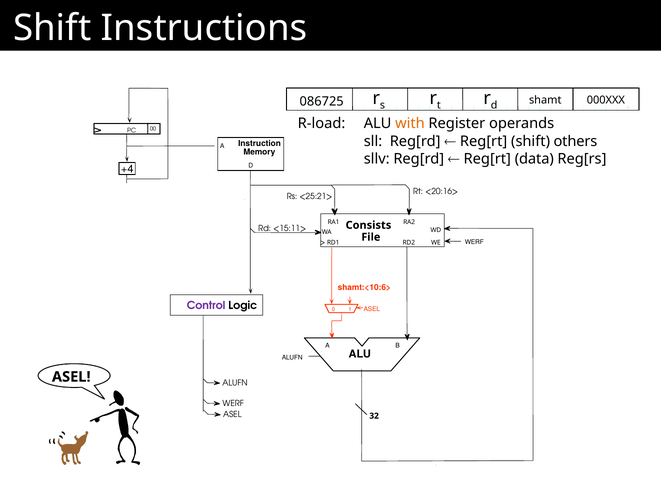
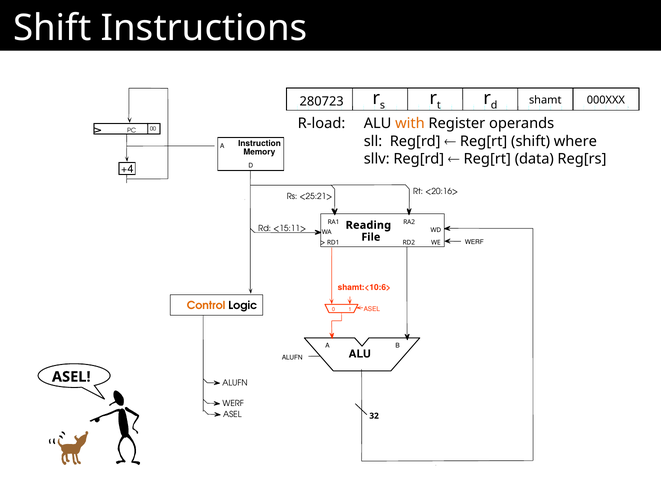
086725: 086725 -> 280723 (322, 102)
others: others -> where (575, 141)
Consists: Consists -> Reading (368, 225)
Control colour: purple -> orange (206, 306)
